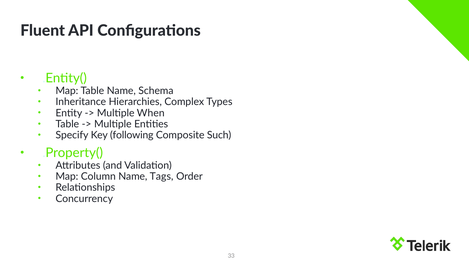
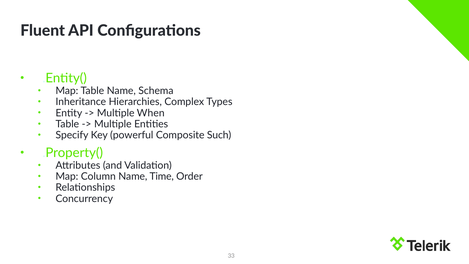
following: following -> powerful (132, 135)
Tags: Tags -> Time (162, 176)
